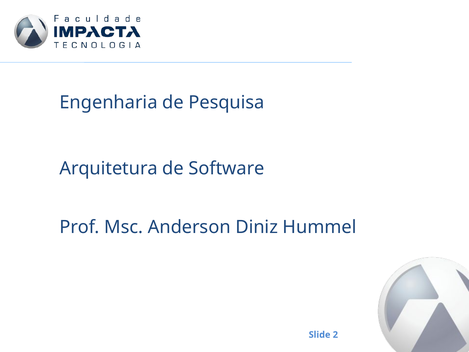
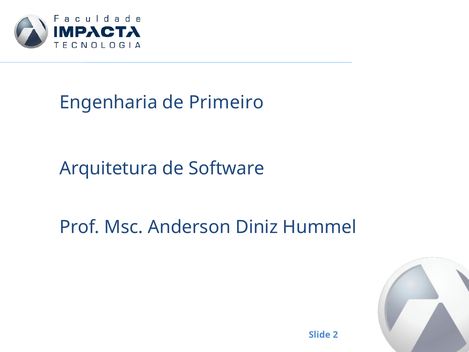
Pesquisa: Pesquisa -> Primeiro (226, 102)
